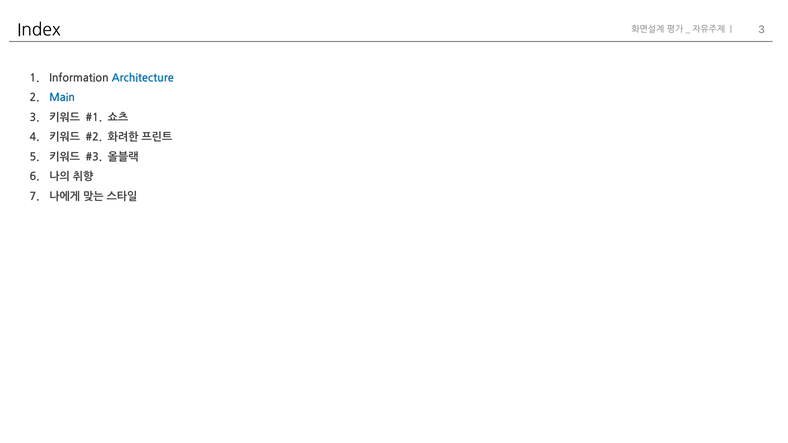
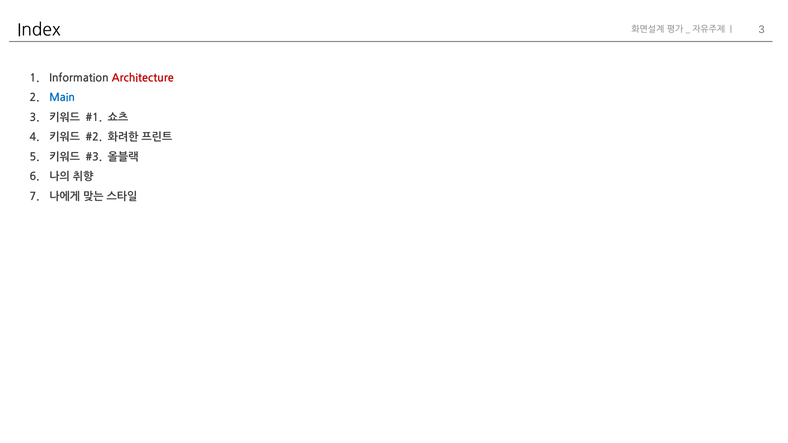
Architecture colour: blue -> red (143, 78)
